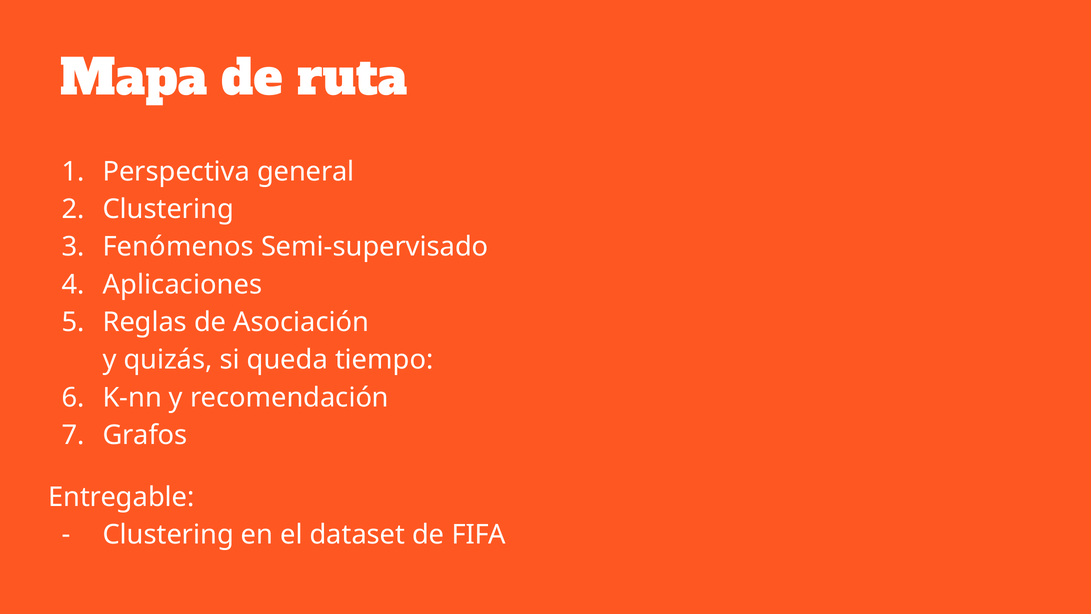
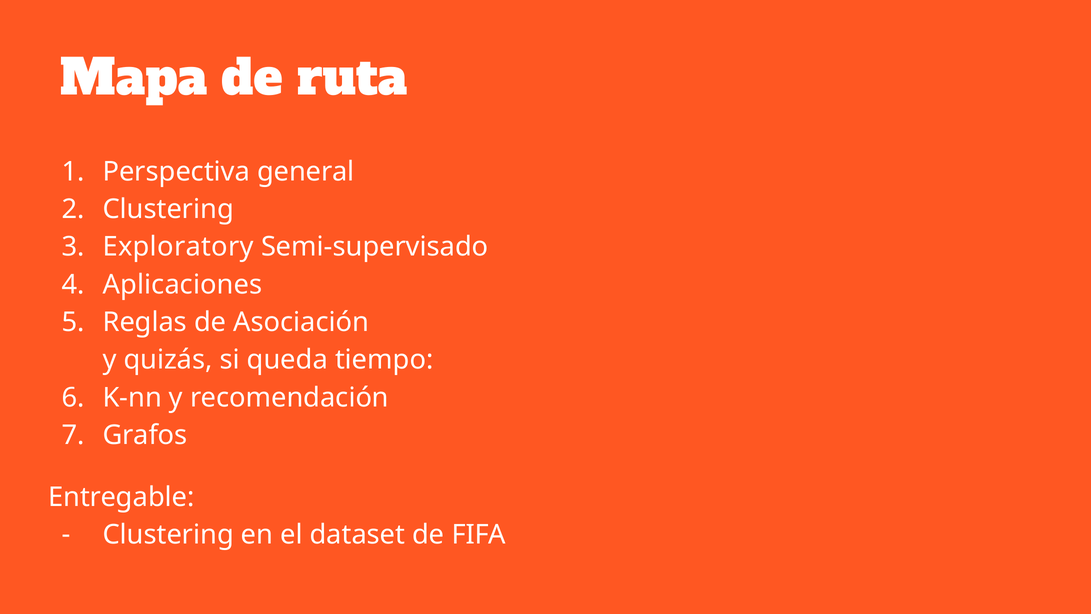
Fenómenos: Fenómenos -> Exploratory (178, 247)
